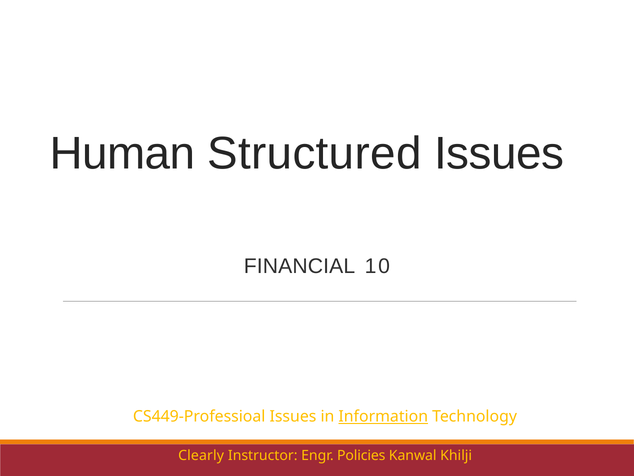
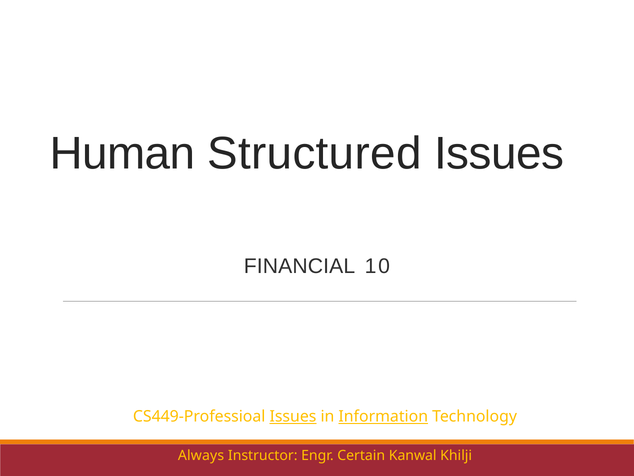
Issues underline: none -> present (293, 416)
Clearly: Clearly -> Always (201, 455)
Policies: Policies -> Certain (361, 455)
